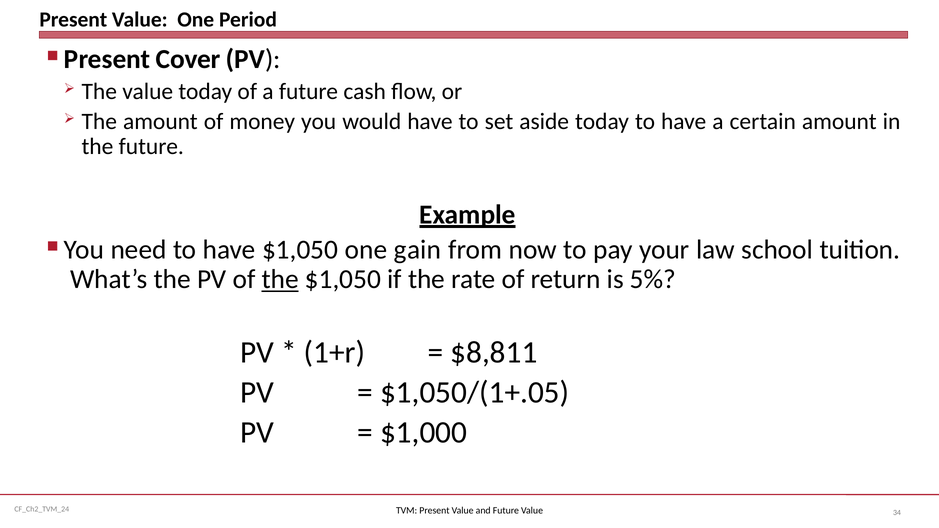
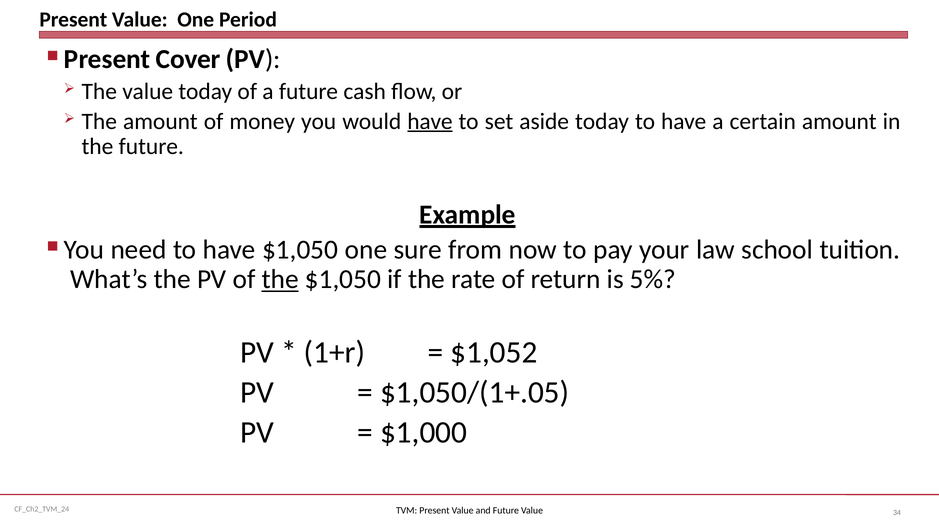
have underline: none -> present (430, 121)
gain: gain -> sure (418, 250)
$8,811: $8,811 -> $1,052 (494, 352)
